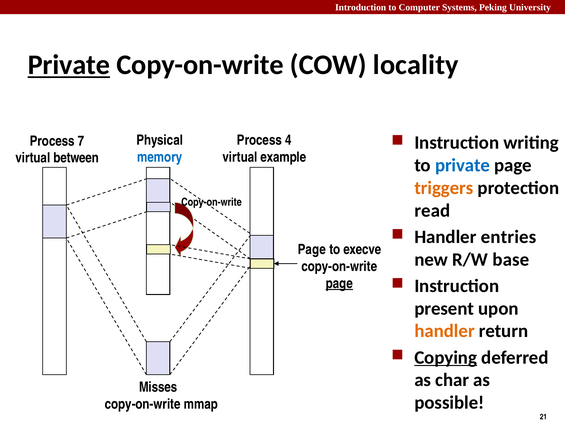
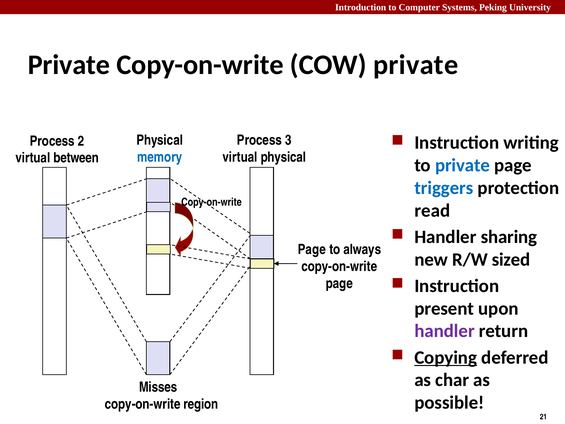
Private underline: present -> none (69, 65)
COW locality: locality -> private (416, 65)
4: 4 -> 3 (288, 140)
7: 7 -> 2 (81, 141)
virtual example: example -> physical (283, 157)
triggers colour: orange -> blue (444, 188)
entries: entries -> sharing (509, 237)
execve: execve -> always (362, 249)
base: base -> sized (511, 259)
page underline: present -> none (339, 283)
handler colour: orange -> purple (445, 331)
mmap: mmap -> region (201, 404)
